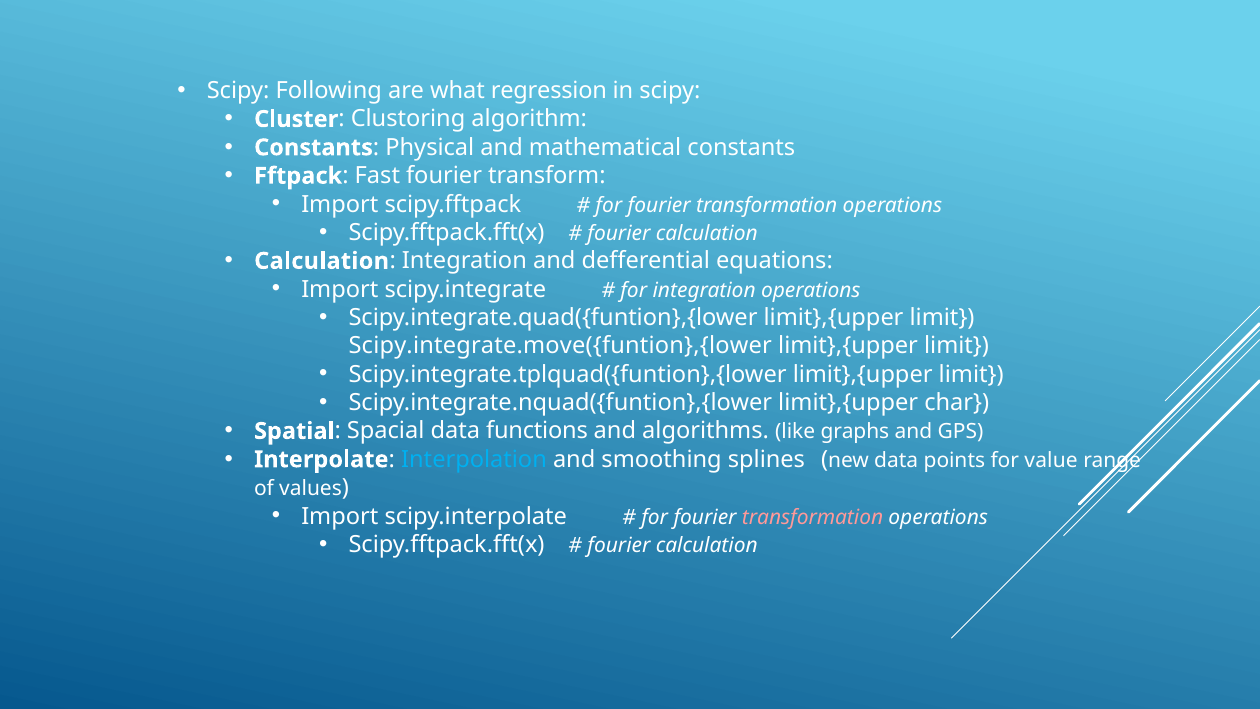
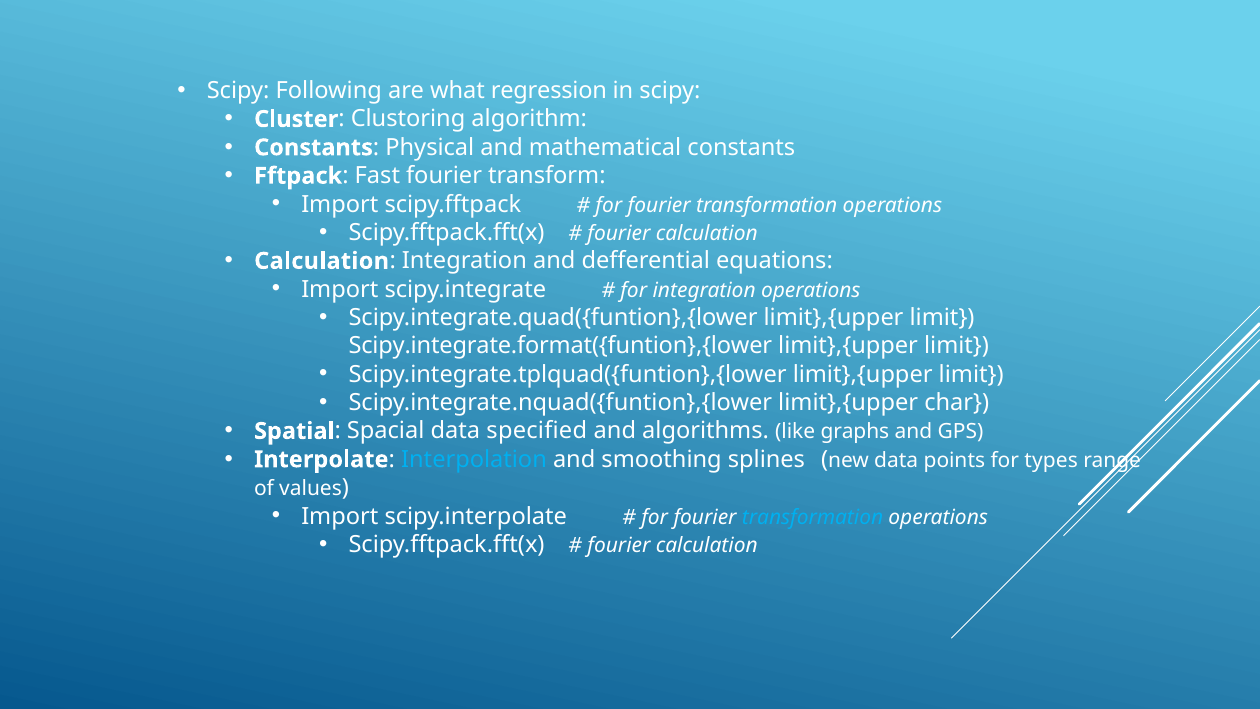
Scipy.integrate.move({funtion},{lower: Scipy.integrate.move({funtion},{lower -> Scipy.integrate.format({funtion},{lower (560, 346)
functions: functions -> specified (537, 431)
value: value -> types (1051, 460)
transformation colour: pink -> light blue (813, 517)
